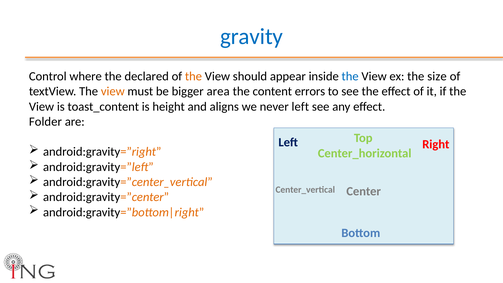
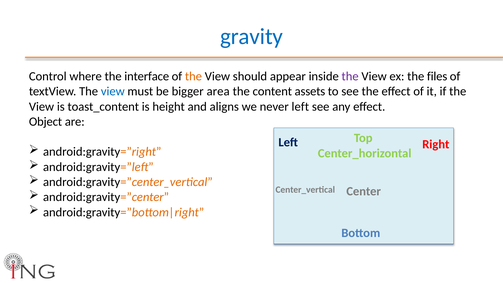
declared: declared -> interface (147, 76)
the colour: blue -> purple (350, 76)
size: size -> files (437, 76)
view colour: orange -> blue (113, 91)
errors: errors -> assets (310, 91)
Folder: Folder -> Object (46, 122)
